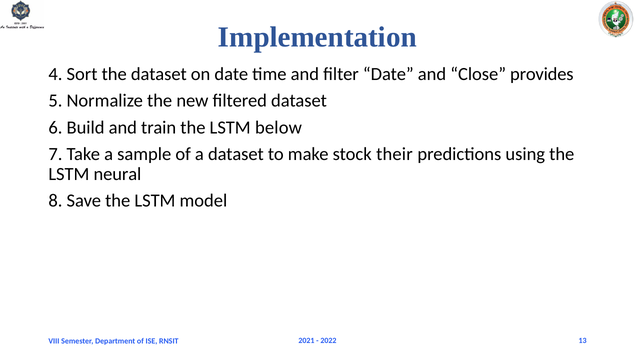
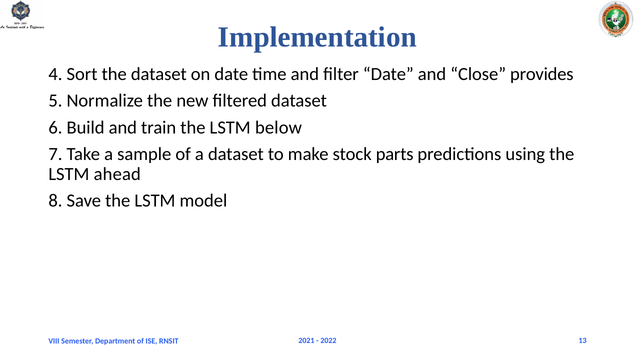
their: their -> parts (395, 154)
neural: neural -> ahead (117, 174)
